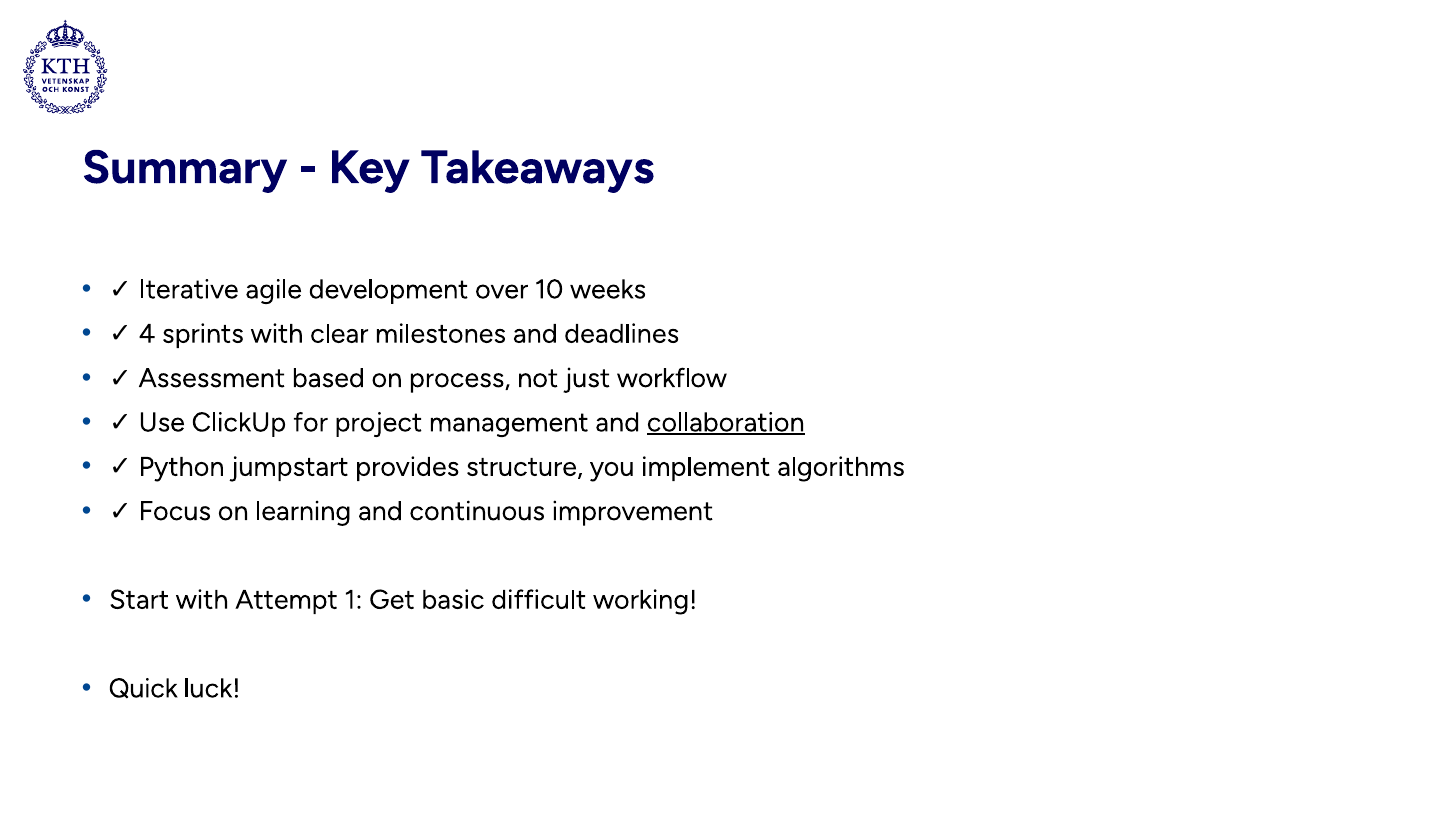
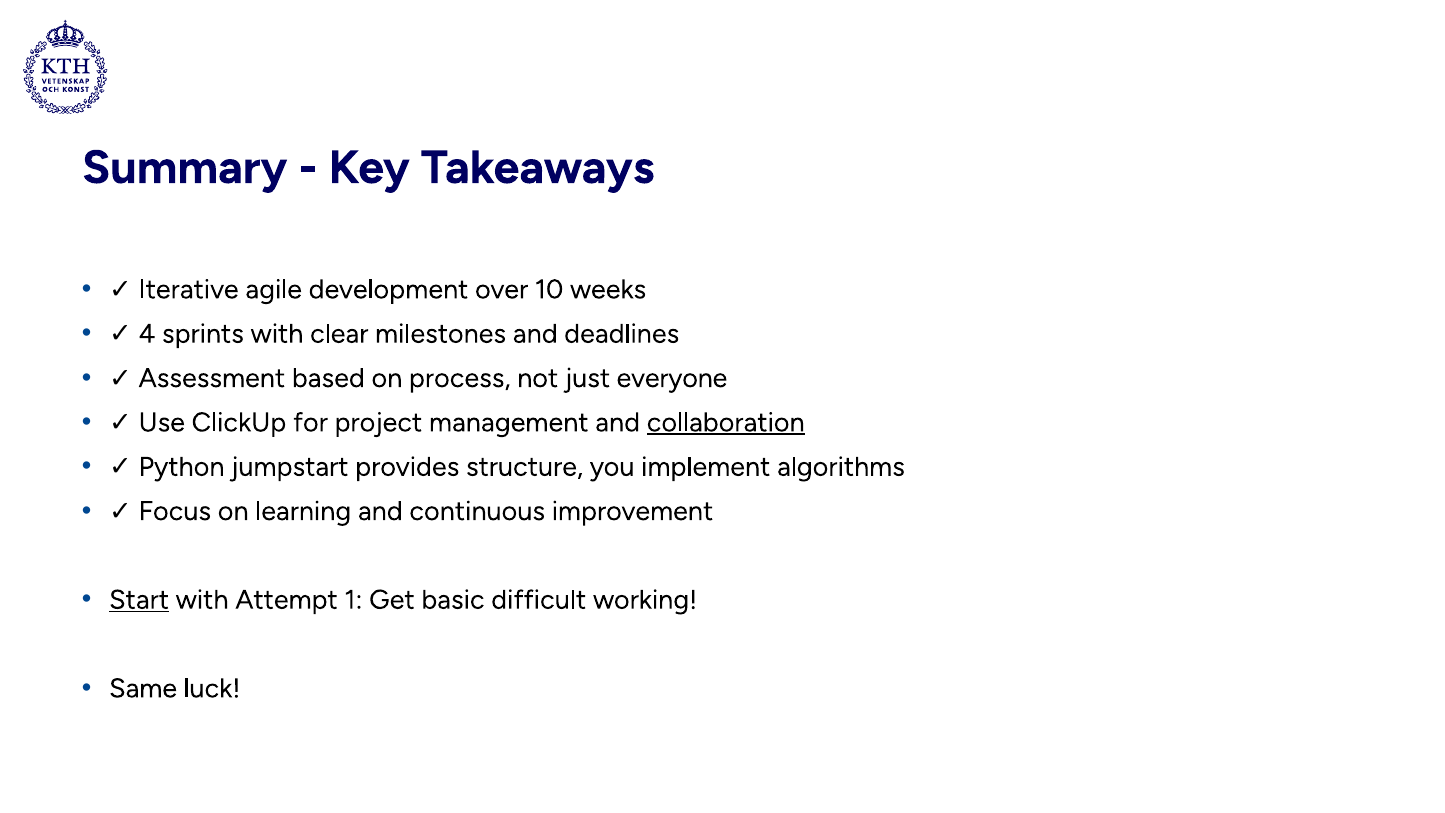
workflow: workflow -> everyone (672, 378)
Start underline: none -> present (139, 600)
Quick: Quick -> Same (143, 688)
